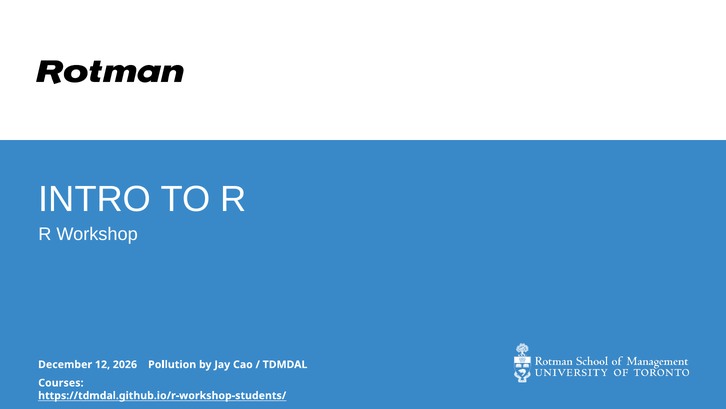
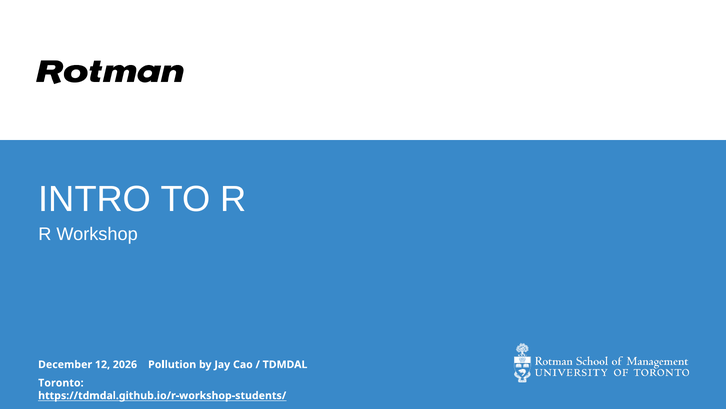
Courses: Courses -> Toronto (61, 382)
